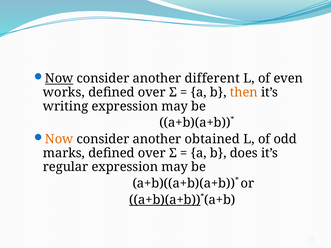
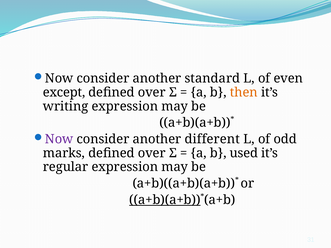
Now underline: present -> none (59, 79)
different: different -> standard (212, 79)
works: works -> except (64, 92)
Now colour: orange -> purple (59, 139)
obtained: obtained -> different (212, 139)
does: does -> used (244, 153)
